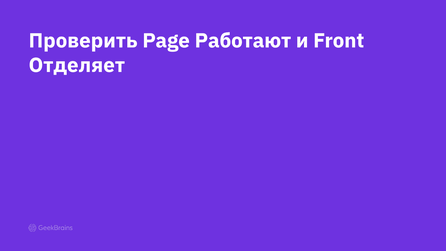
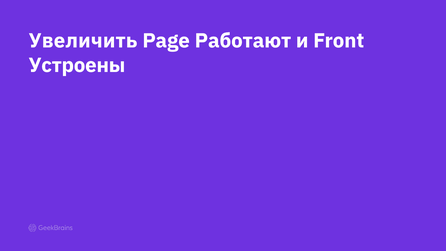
Проверить: Проверить -> Увеличить (83, 41)
Отделяет: Отделяет -> Устроены (77, 65)
